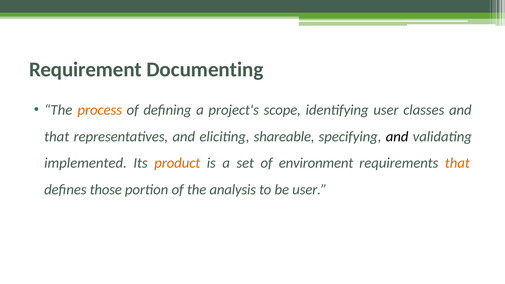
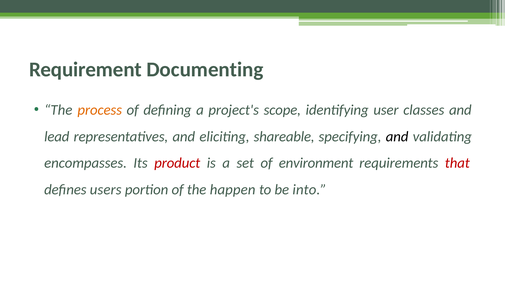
that: that -> lead (57, 137)
implemented: implemented -> encompasses (86, 163)
product colour: orange -> red (177, 163)
that colour: orange -> red (457, 163)
those: those -> users (106, 190)
analysis: analysis -> happen (233, 190)
be user: user -> into (310, 190)
